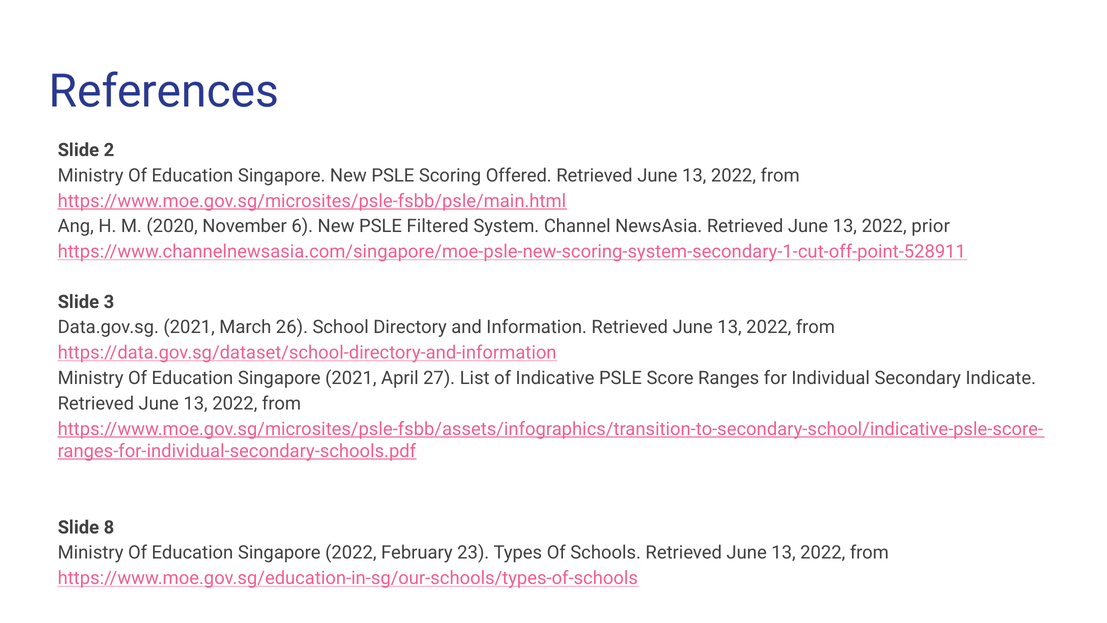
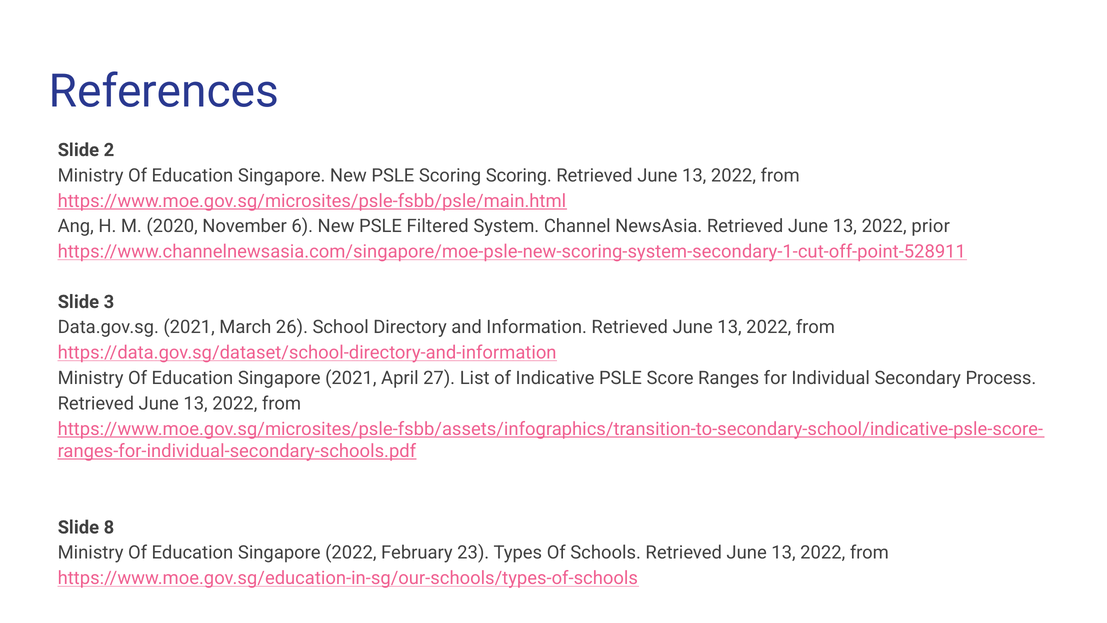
Scoring Offered: Offered -> Scoring (519, 175)
Indicate: Indicate -> Process (1001, 378)
